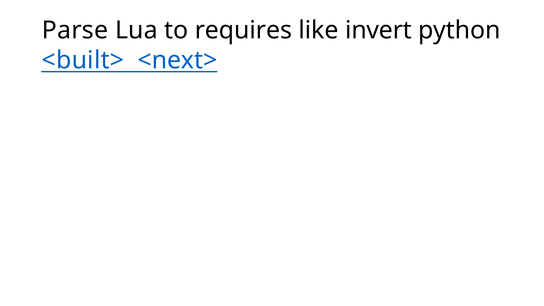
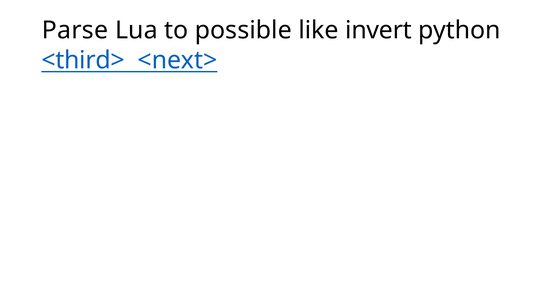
requires: requires -> possible (243, 30)
<built>: <built> -> <third> (83, 60)
